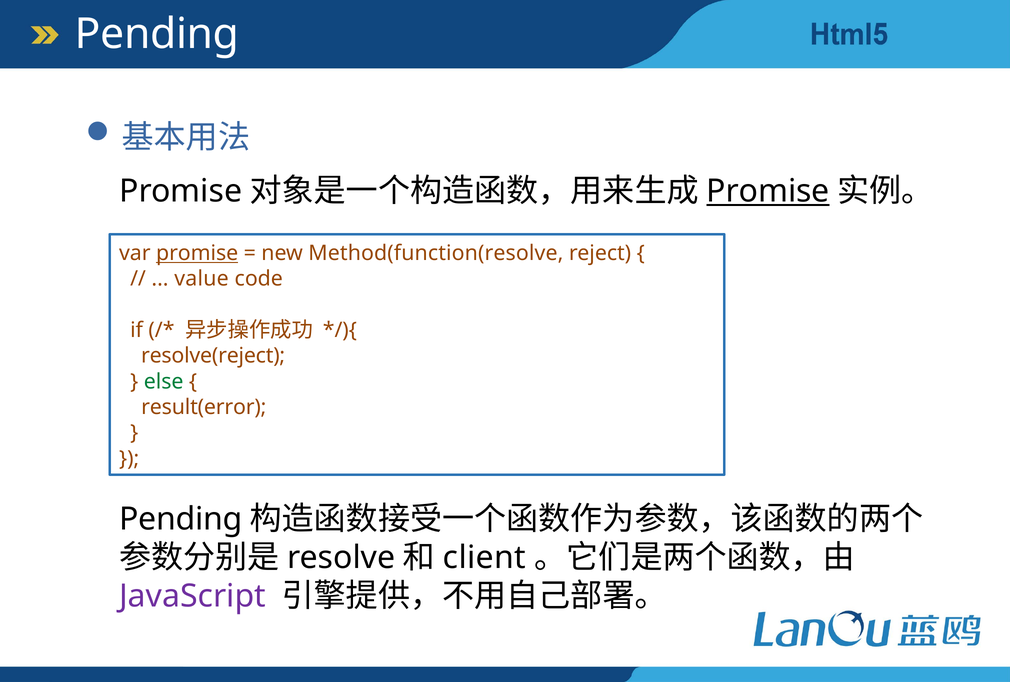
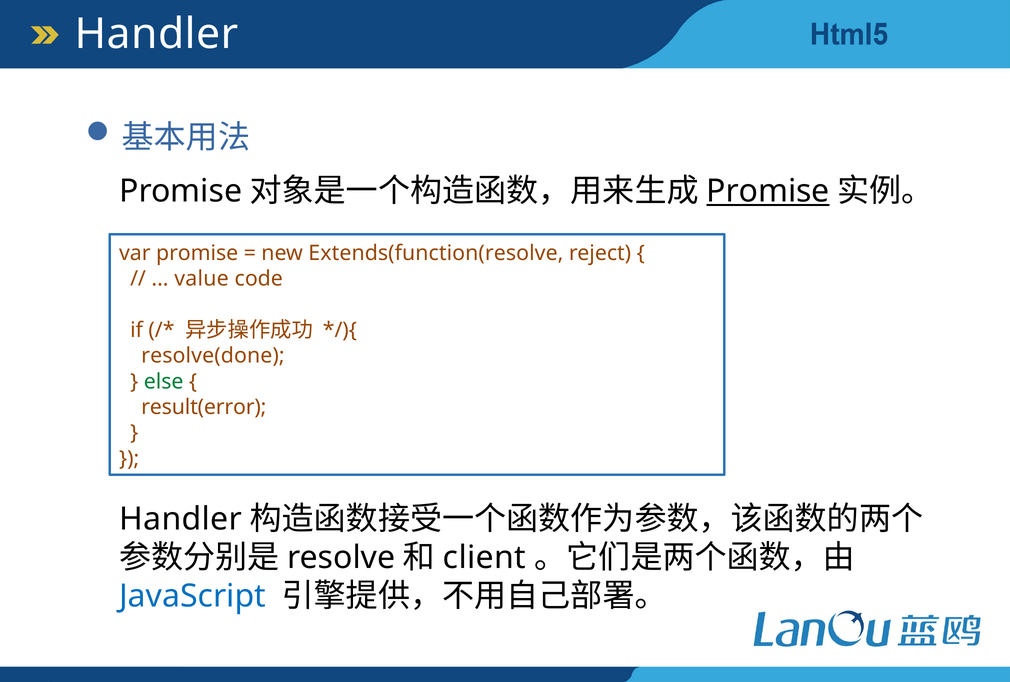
Pending: Pending -> Handler (157, 34)
promise underline: present -> none (197, 253)
Method(function(resolve: Method(function(resolve -> Extends(function(resolve (436, 253)
resolve(reject: resolve(reject -> resolve(done (213, 356)
Pending: Pending -> Handler (181, 519)
JavaScript colour: purple -> blue (192, 596)
